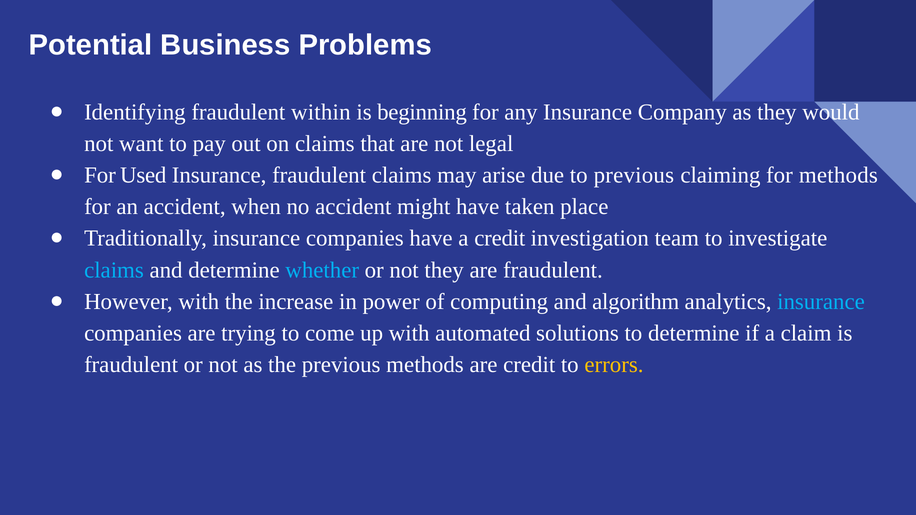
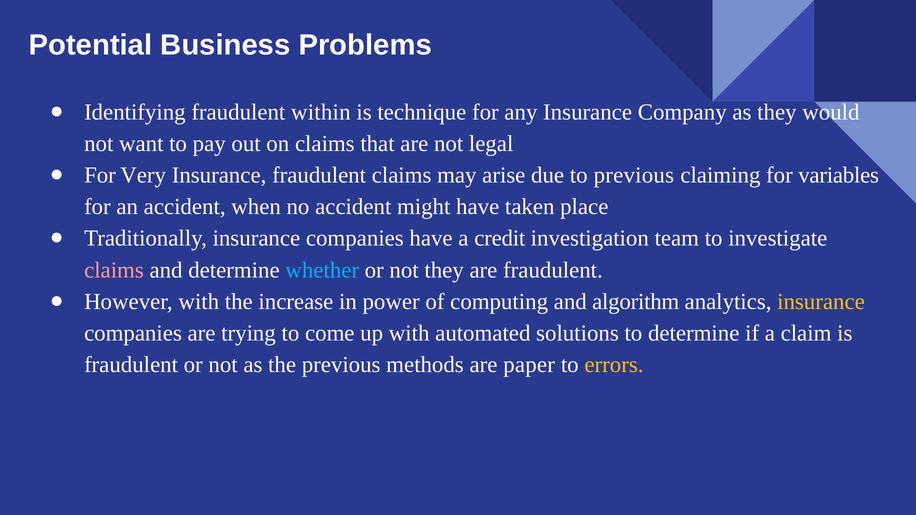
beginning: beginning -> technique (422, 112)
Used: Used -> Very (143, 175)
for methods: methods -> variables (839, 175)
claims colour: light blue -> pink (114, 270)
insurance colour: light blue -> yellow (821, 302)
are credit: credit -> paper (529, 365)
